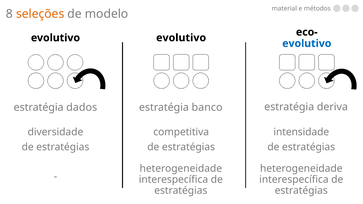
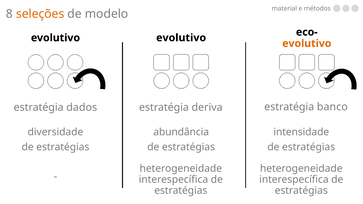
evolutivo colour: blue -> orange (307, 44)
banco: banco -> deriva (207, 107)
deriva: deriva -> banco (332, 107)
competitiva: competitiva -> abundância (181, 132)
